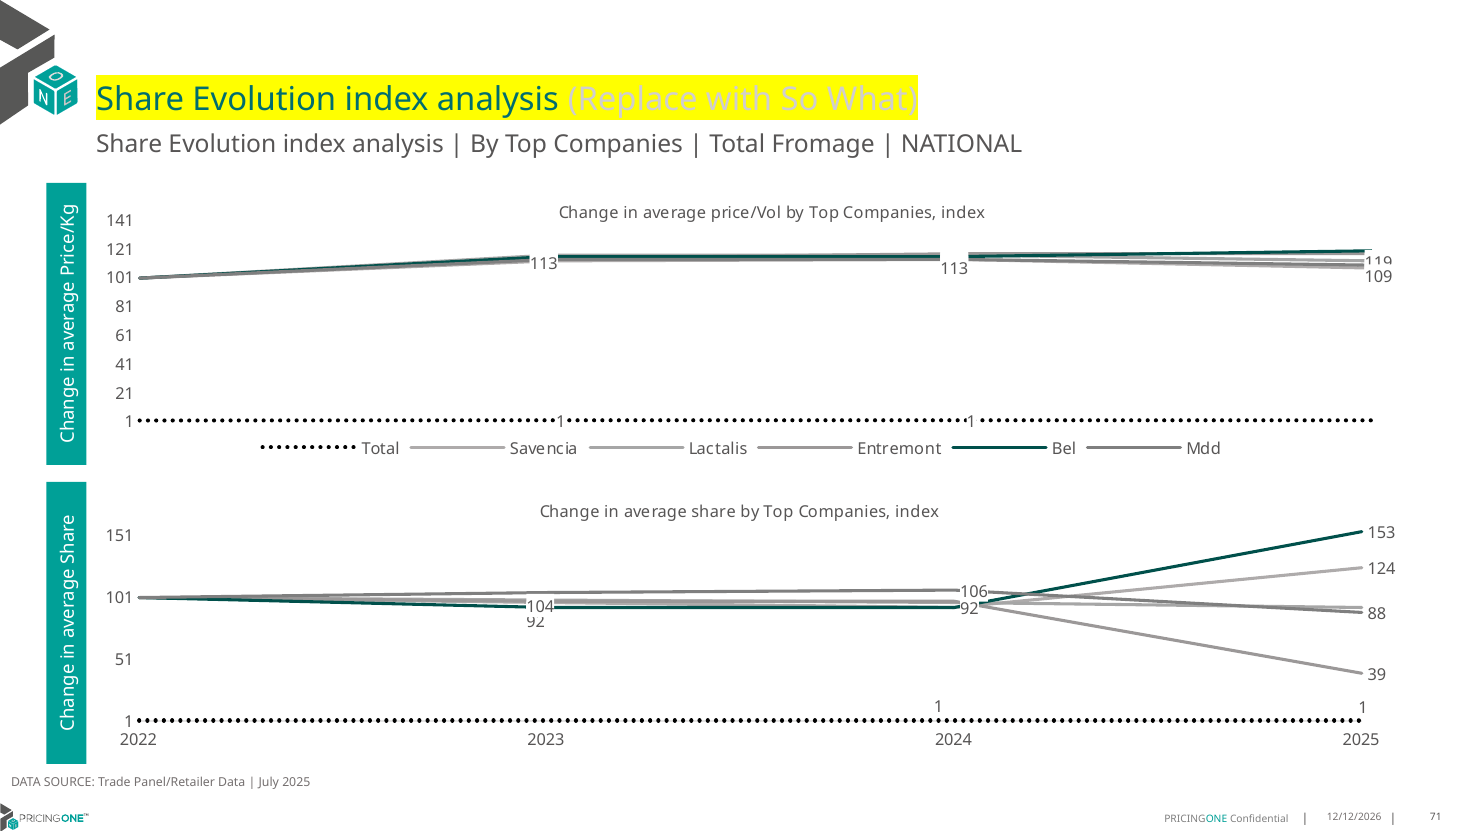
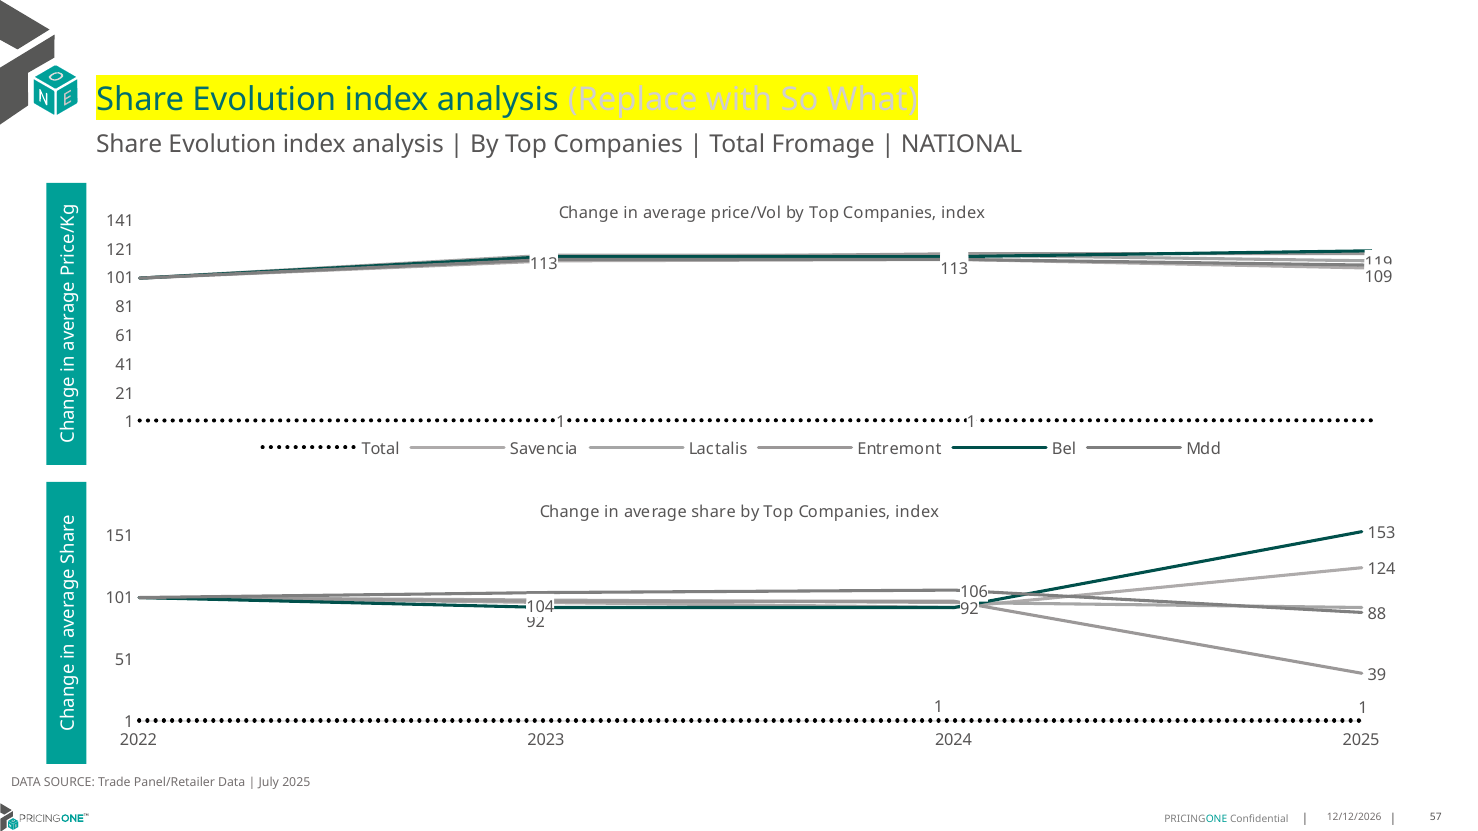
71: 71 -> 57 (1436, 817)
